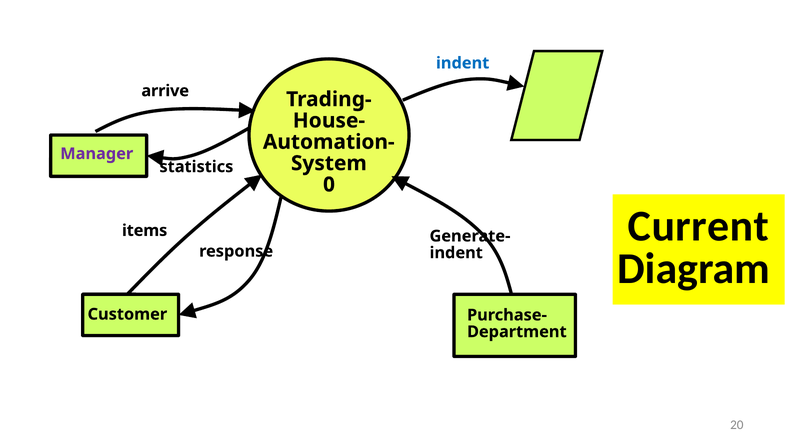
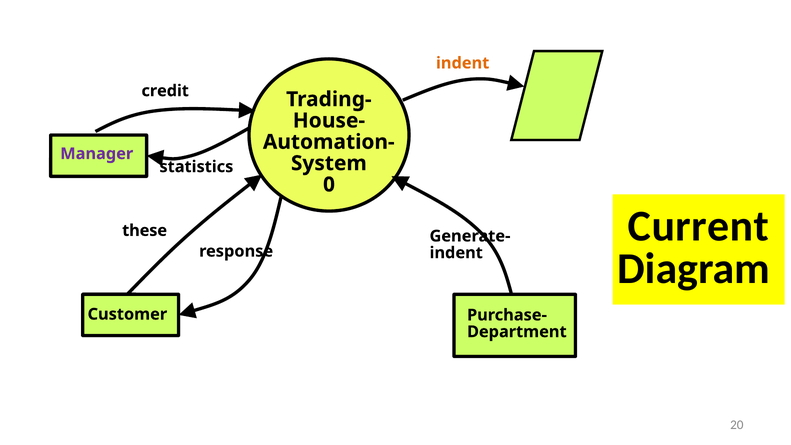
indent colour: blue -> orange (463, 63)
arrive: arrive -> credit (165, 91)
items: items -> these (145, 230)
